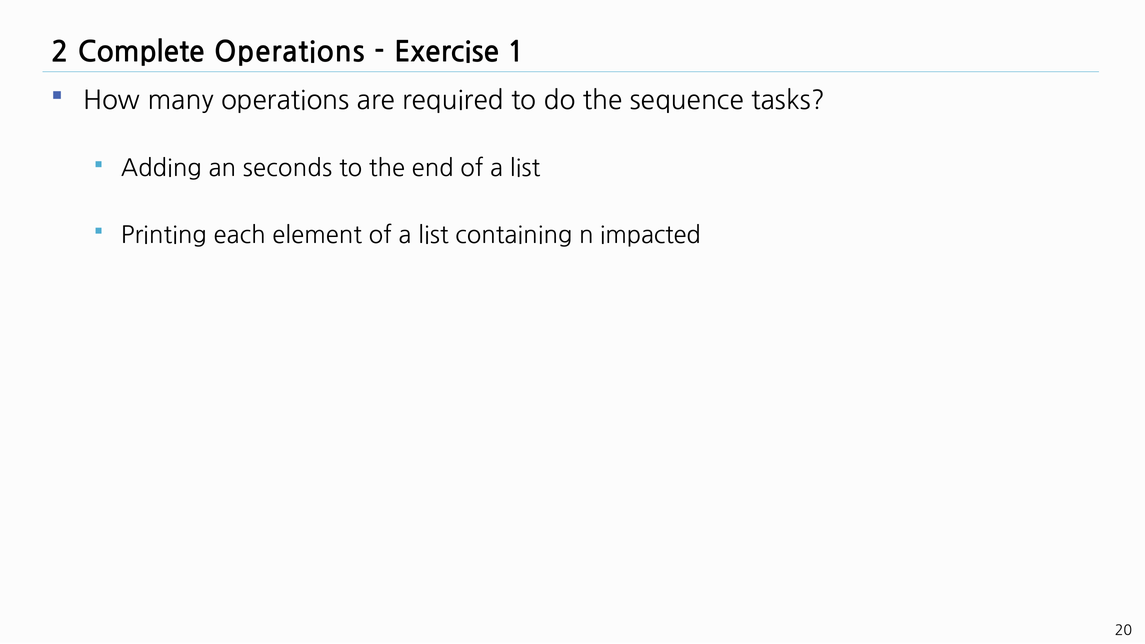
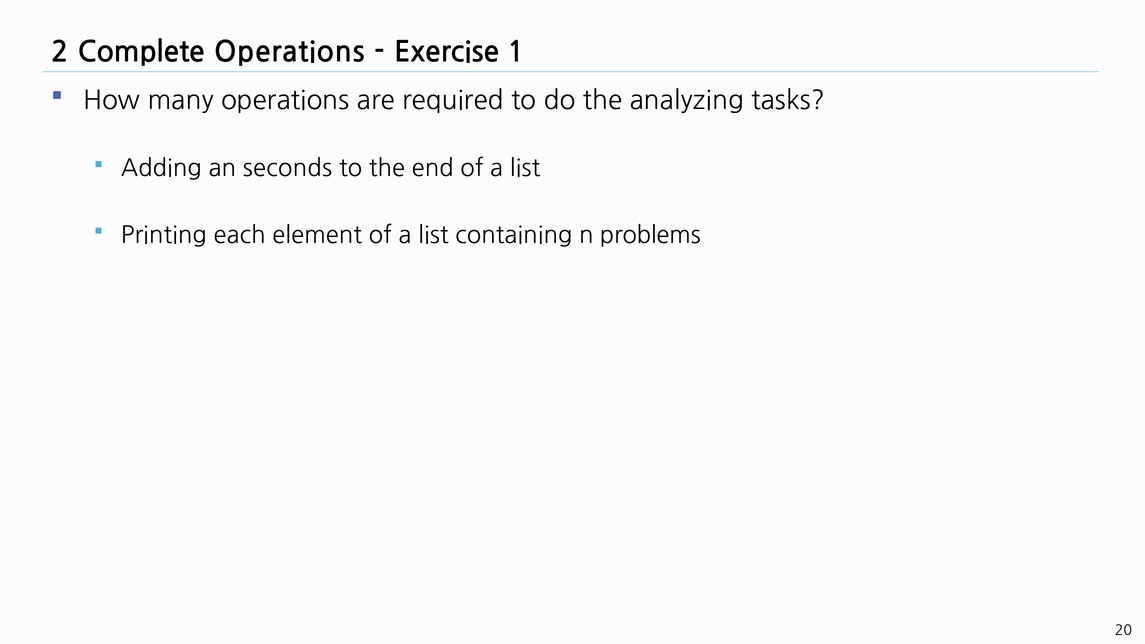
sequence: sequence -> analyzing (687, 100)
impacted: impacted -> problems (650, 235)
